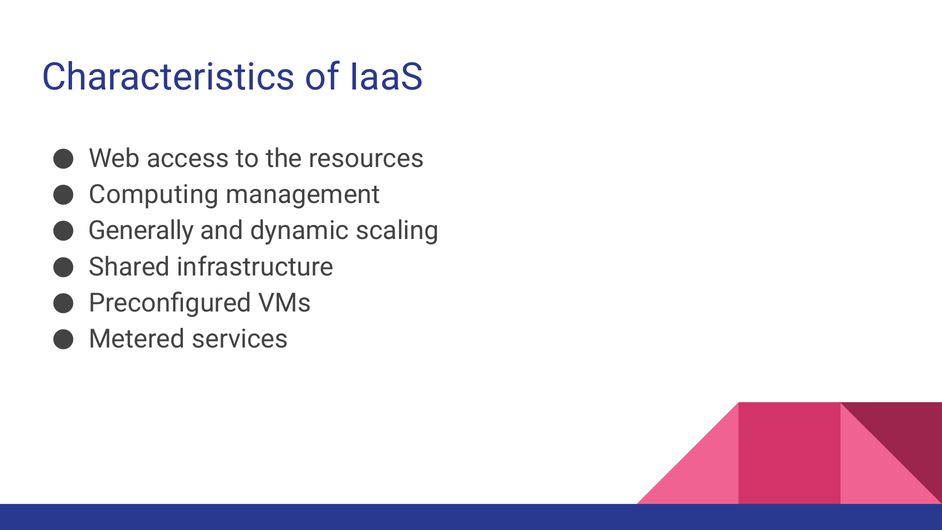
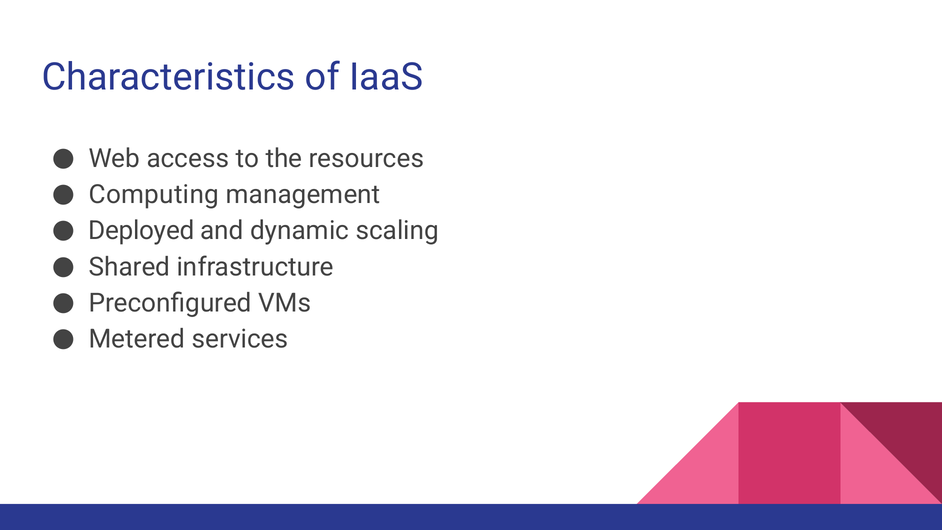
Generally: Generally -> Deployed (141, 231)
